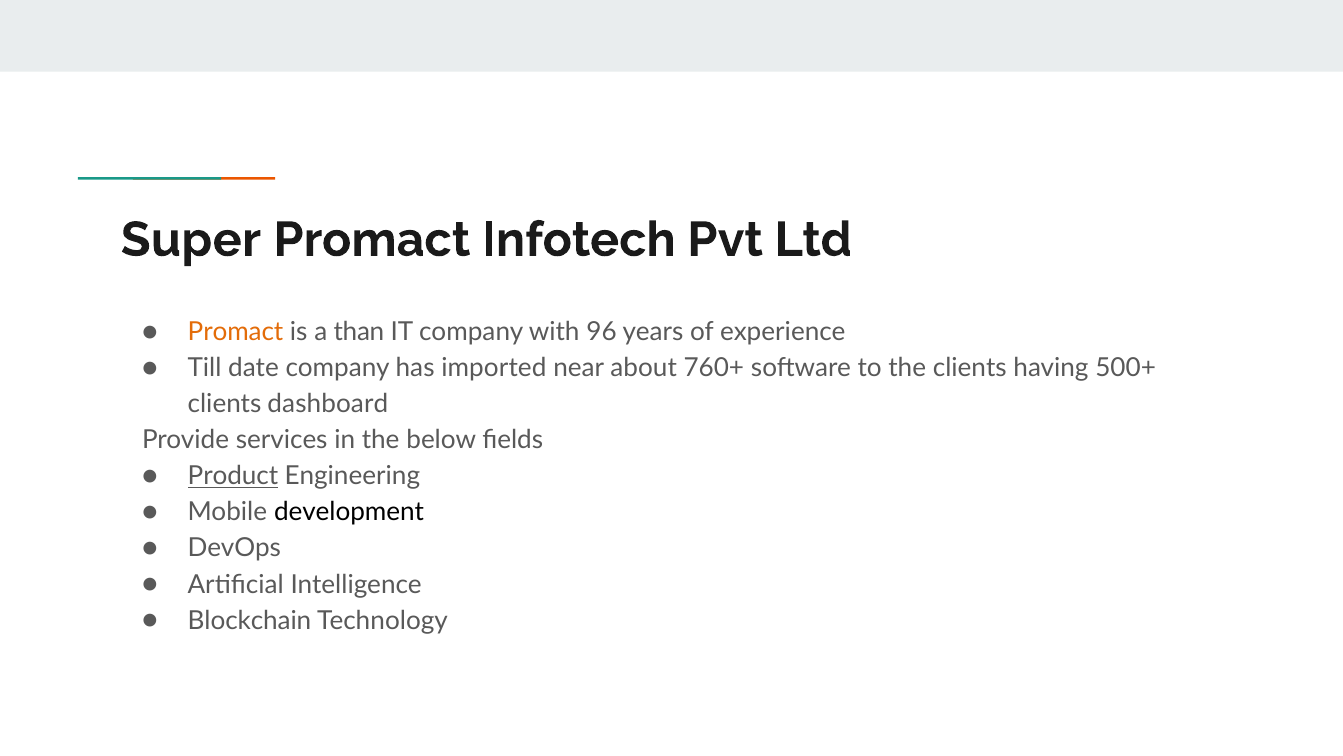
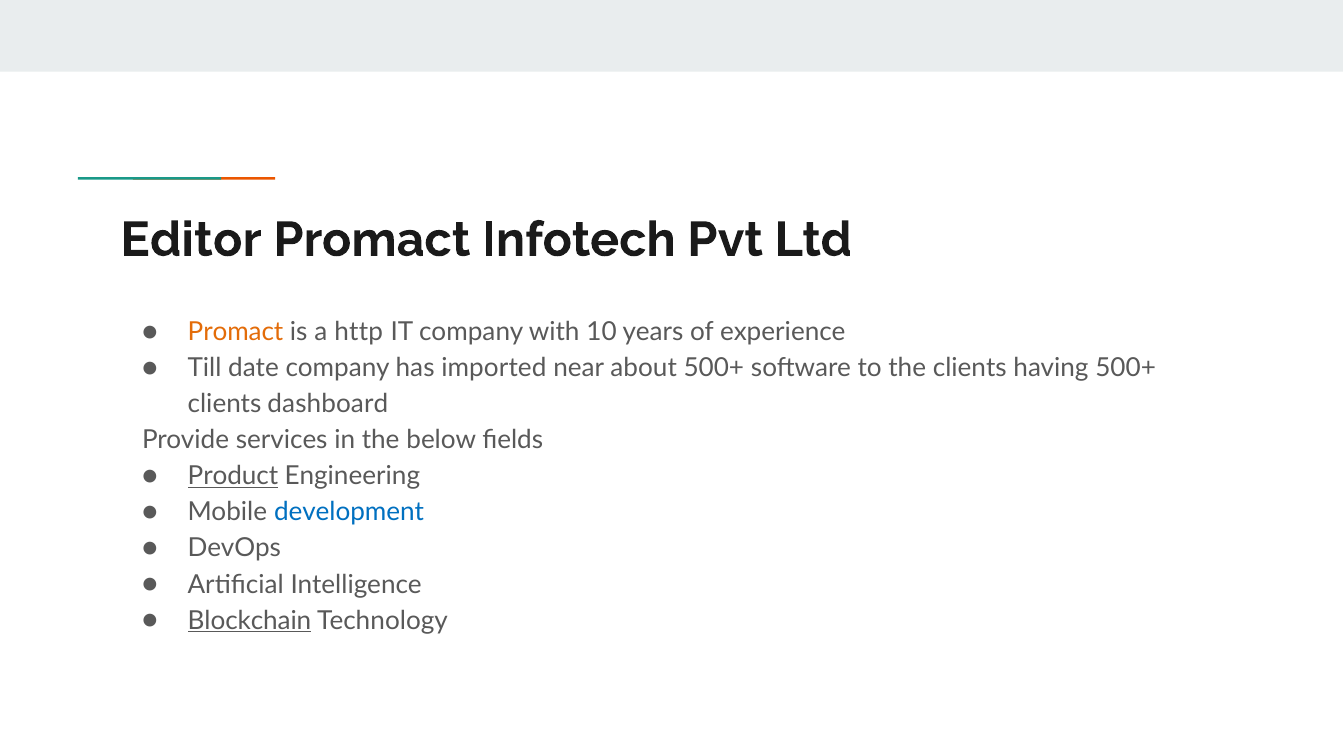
Super: Super -> Editor (191, 240)
than: than -> http (359, 332)
96: 96 -> 10 (602, 332)
about 760+: 760+ -> 500+ (714, 368)
development colour: black -> blue (349, 512)
Blockchain underline: none -> present (250, 620)
